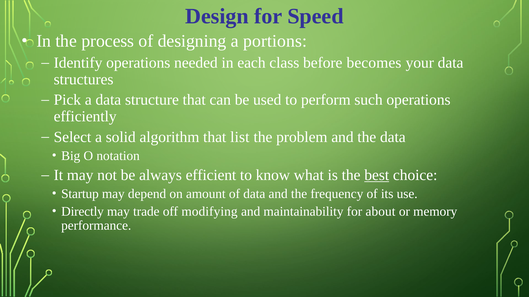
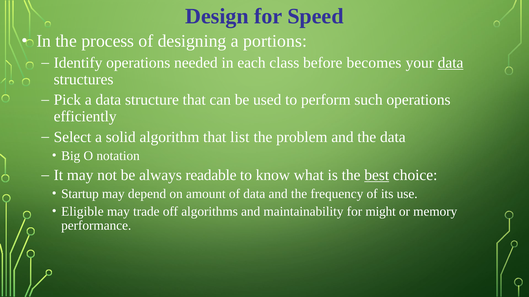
data underline: none -> present (451, 63)
efficient: efficient -> readable (211, 175)
Directly: Directly -> Eligible (82, 212)
modifying: modifying -> algorithms (210, 212)
about: about -> might (381, 212)
